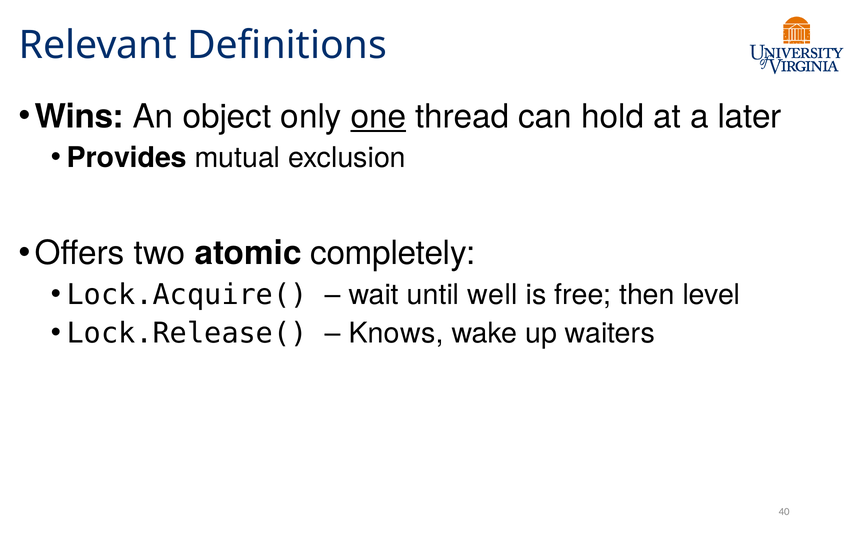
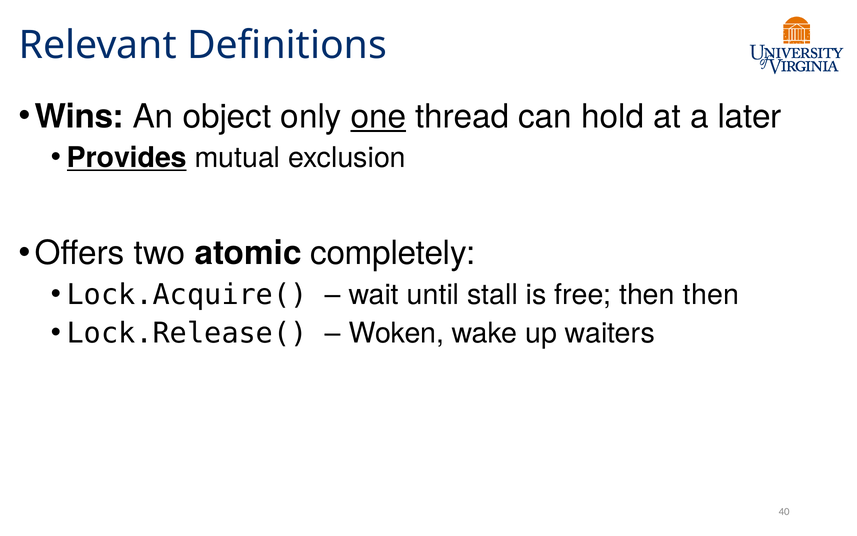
Provides underline: none -> present (127, 158)
well: well -> stall (493, 294)
then level: level -> then (711, 294)
Knows: Knows -> Woken (396, 333)
